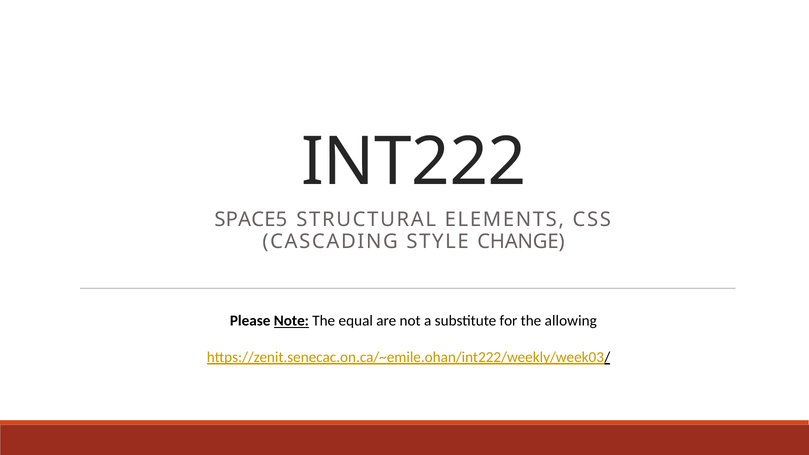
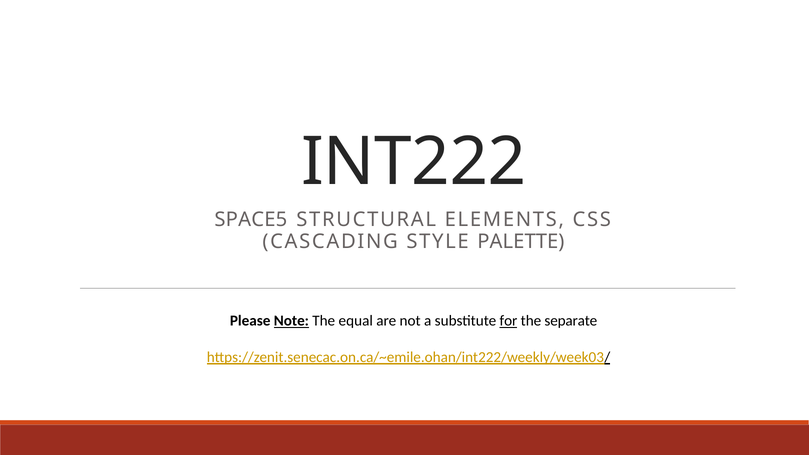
CHANGE: CHANGE -> PALETTE (521, 242)
for underline: none -> present (508, 321)
allowing: allowing -> separate (571, 321)
